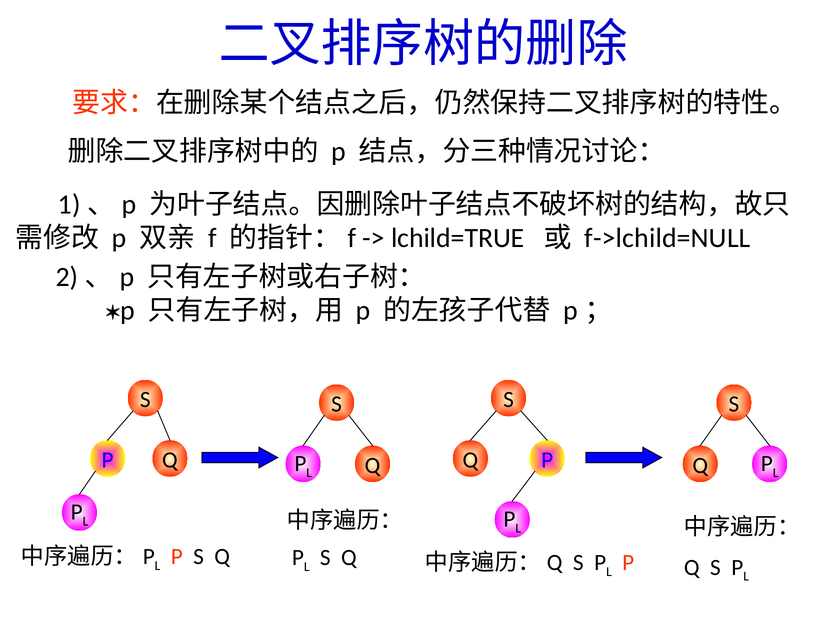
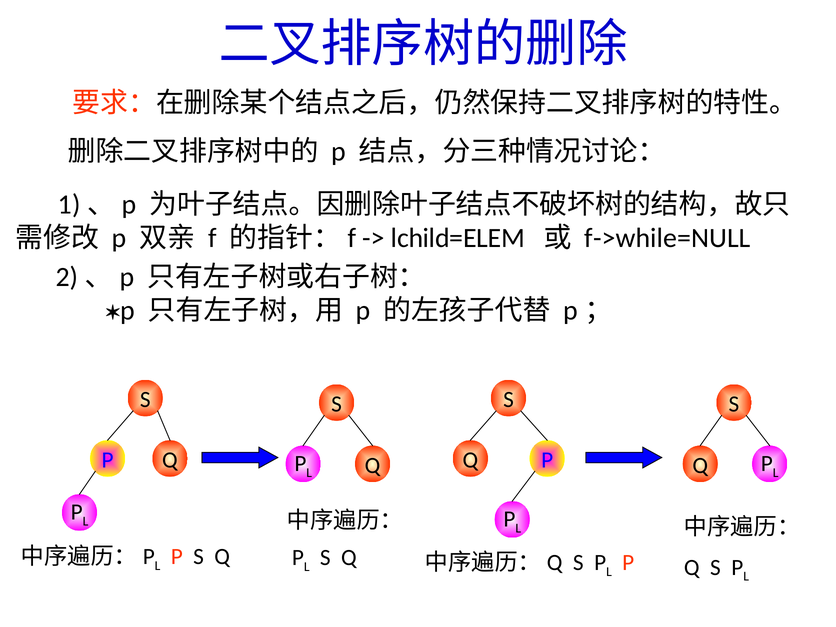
lchild=TRUE: lchild=TRUE -> lchild=ELEM (458, 238)
f->lchild=NULL: f->lchild=NULL -> f->while=NULL (668, 238)
